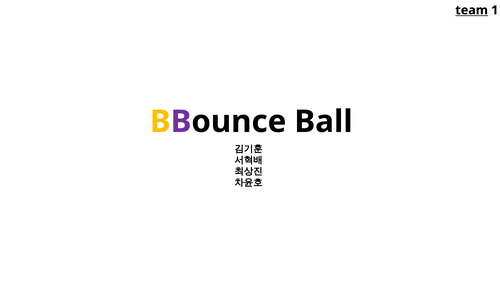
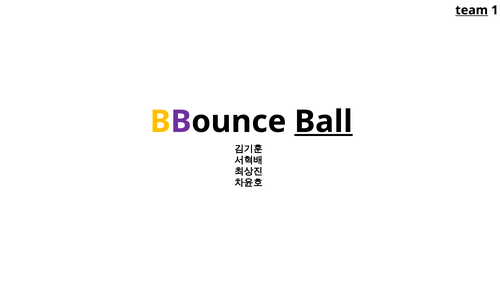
Ball underline: none -> present (323, 122)
